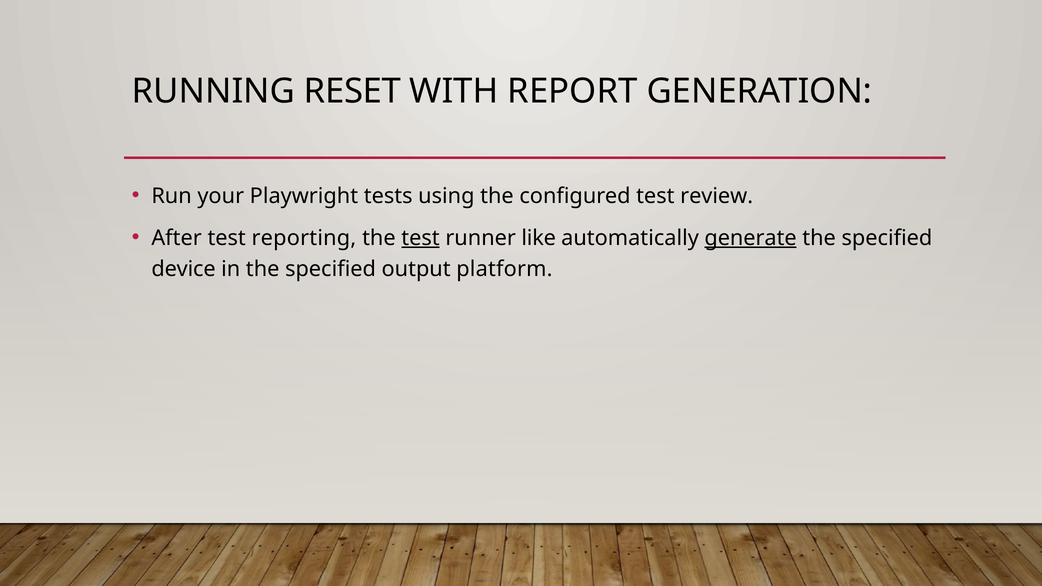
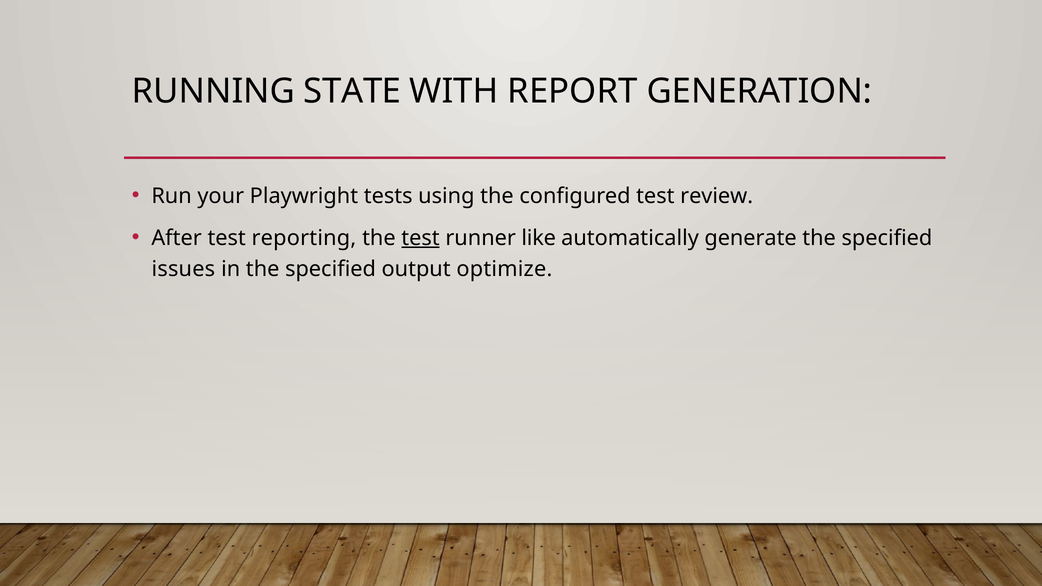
RESET: RESET -> STATE (352, 91)
generate underline: present -> none (751, 238)
device: device -> issues (183, 269)
platform: platform -> optimize (504, 269)
